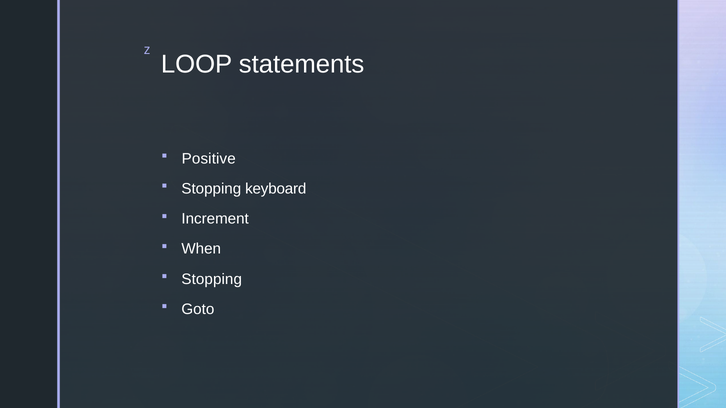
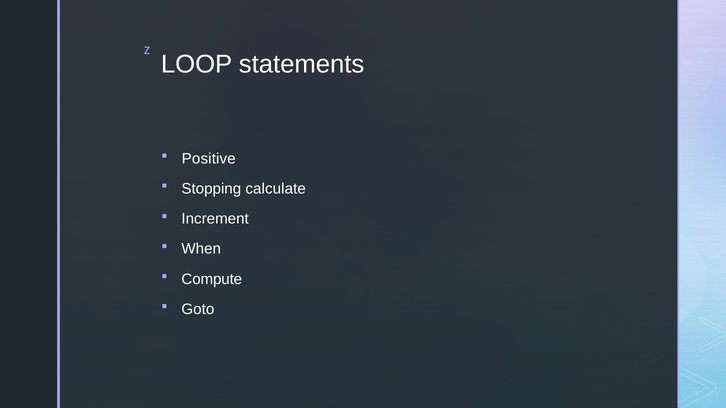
keyboard: keyboard -> calculate (276, 189)
Stopping: Stopping -> Compute (212, 279)
